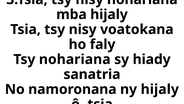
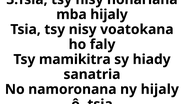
Tsy nohariana: nohariana -> mamikitra (75, 59)
